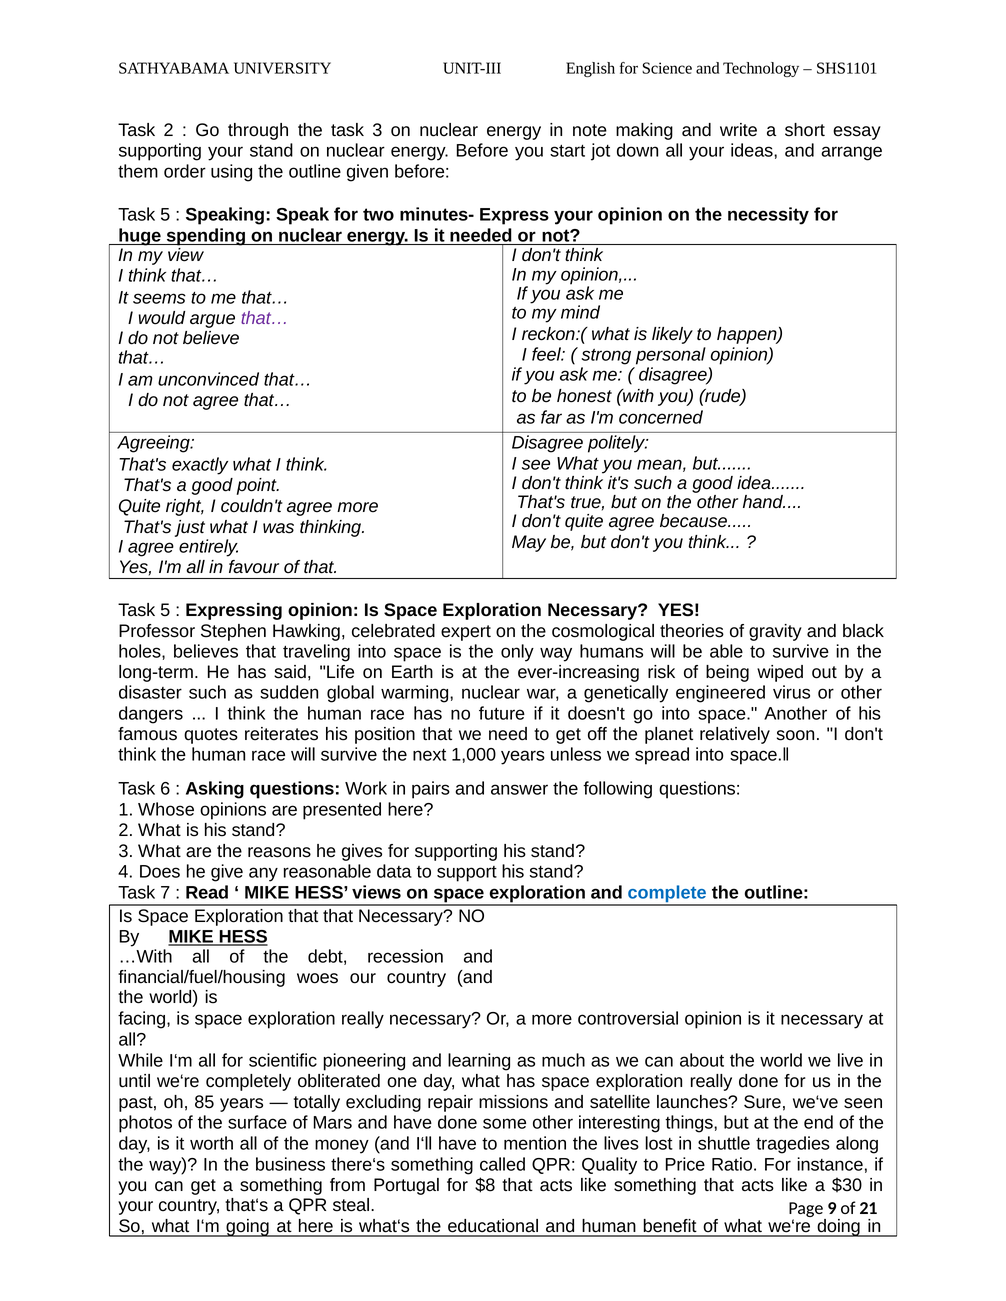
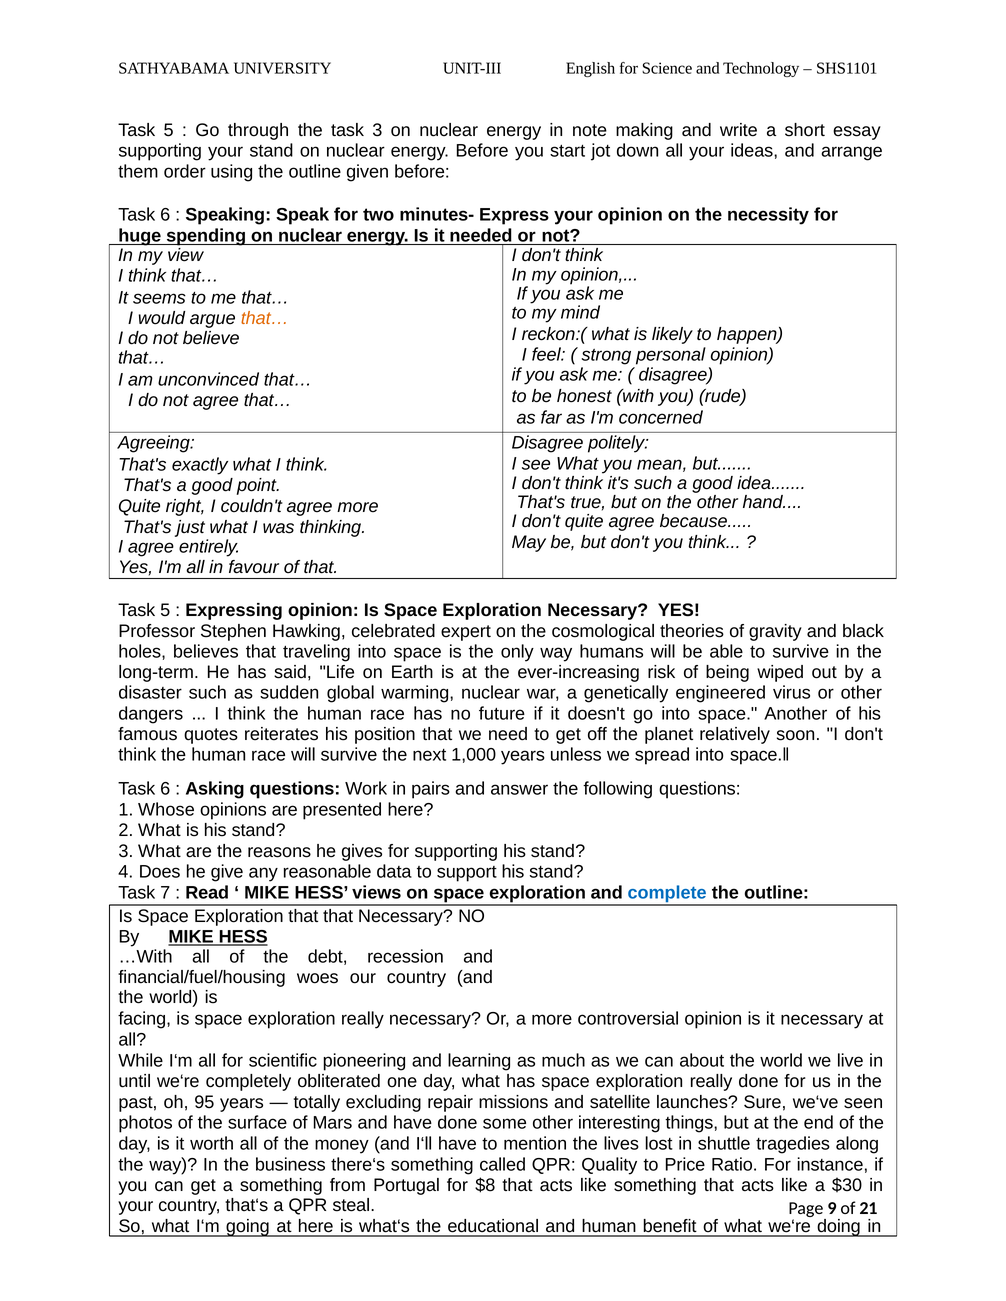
2: 2 -> 5 (169, 130)
5: 5 -> 6 (165, 215)
that… colour: purple -> orange (265, 319)
85: 85 -> 95 (204, 1103)
